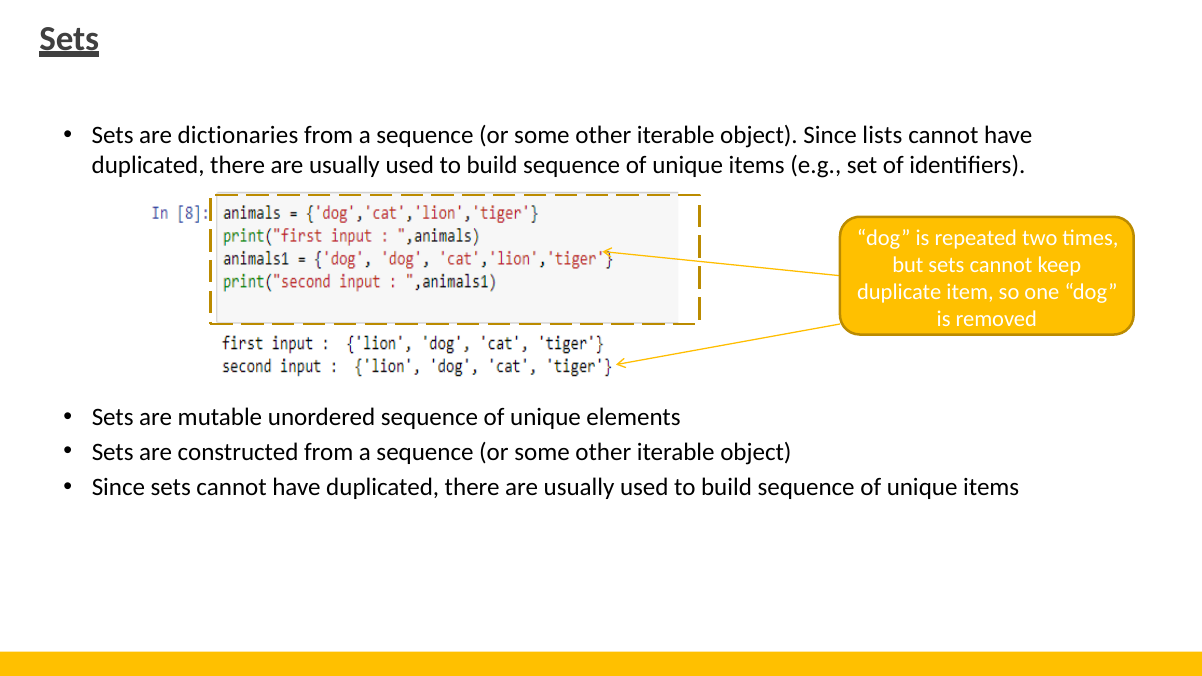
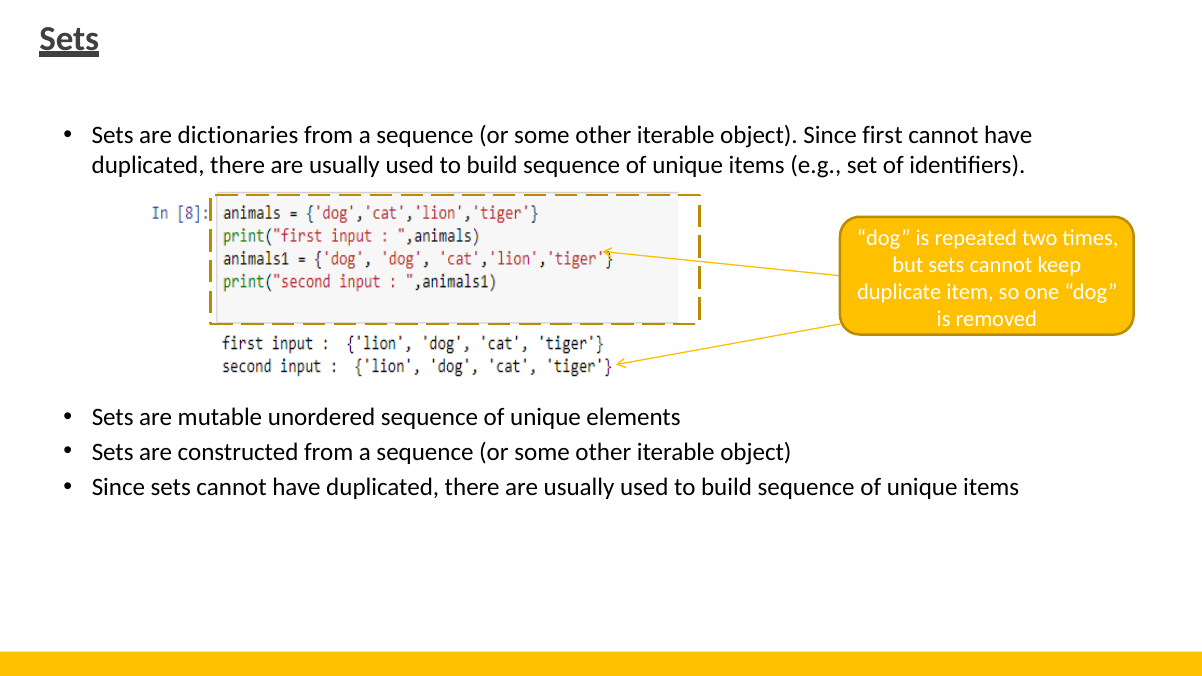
lists: lists -> first (883, 135)
